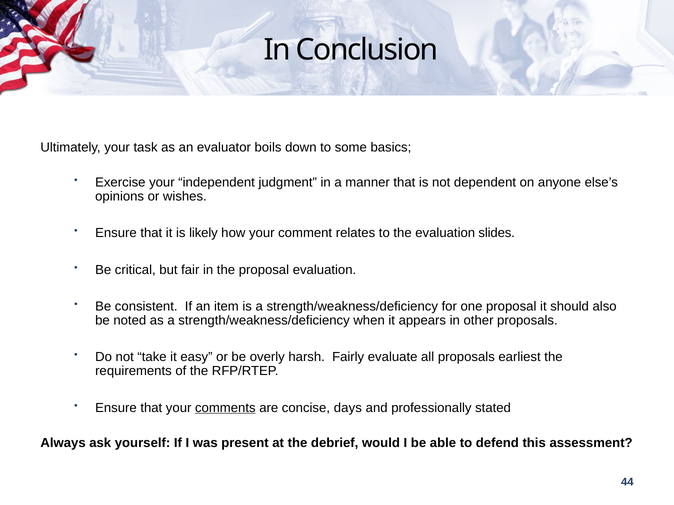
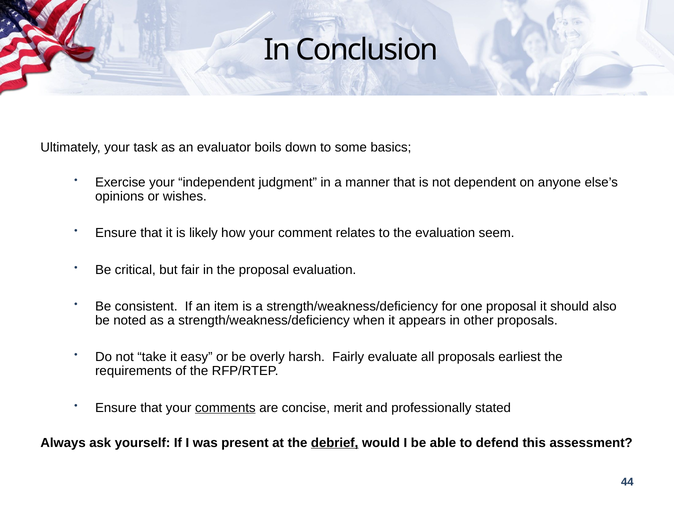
slides: slides -> seem (497, 233)
days: days -> merit (348, 408)
debrief underline: none -> present (335, 443)
